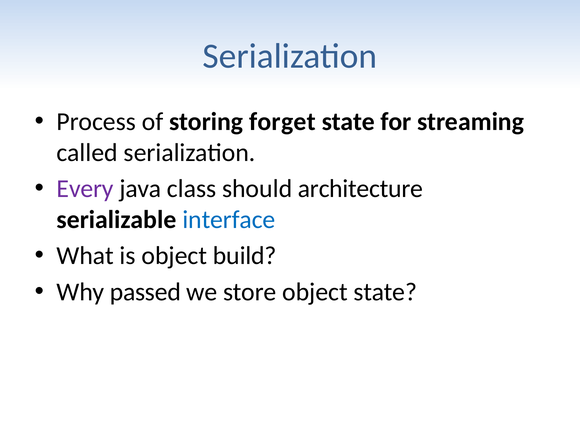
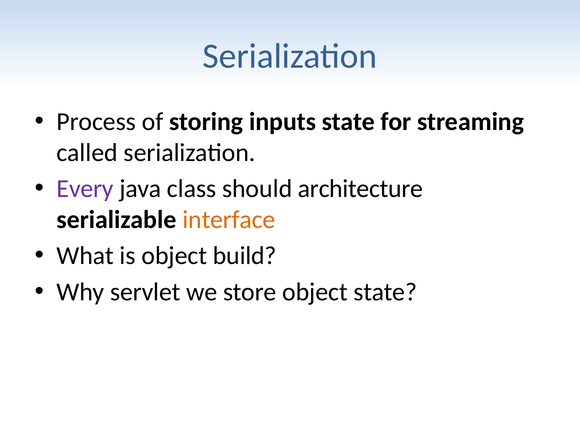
forget: forget -> inputs (283, 122)
interface colour: blue -> orange (229, 220)
passed: passed -> servlet (145, 292)
